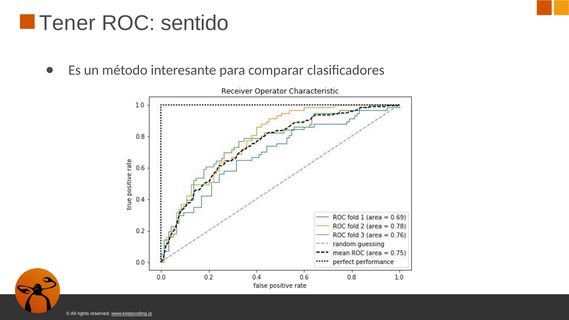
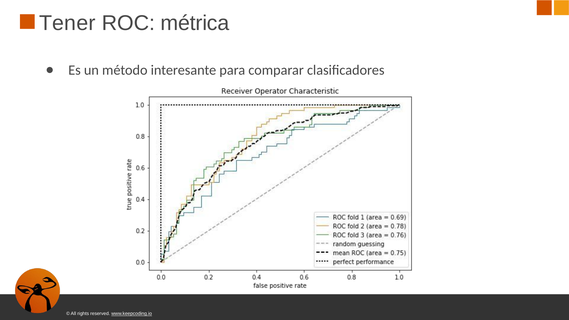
sentido: sentido -> métrica (195, 23)
